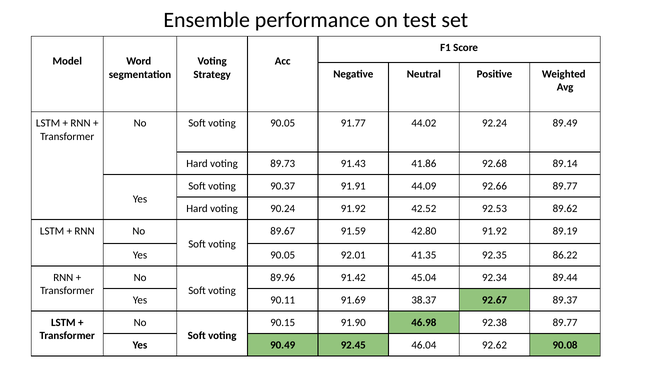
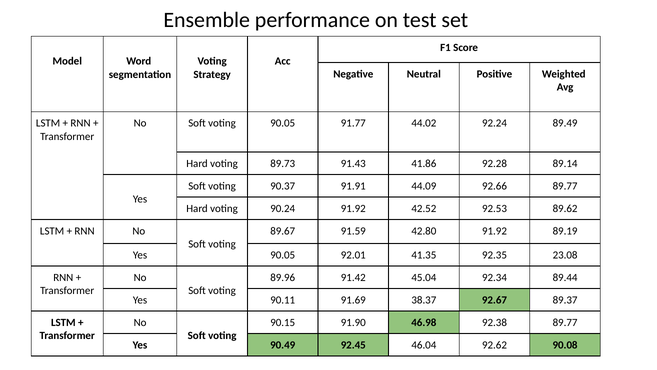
92.68: 92.68 -> 92.28 (494, 163)
86.22: 86.22 -> 23.08 (565, 255)
